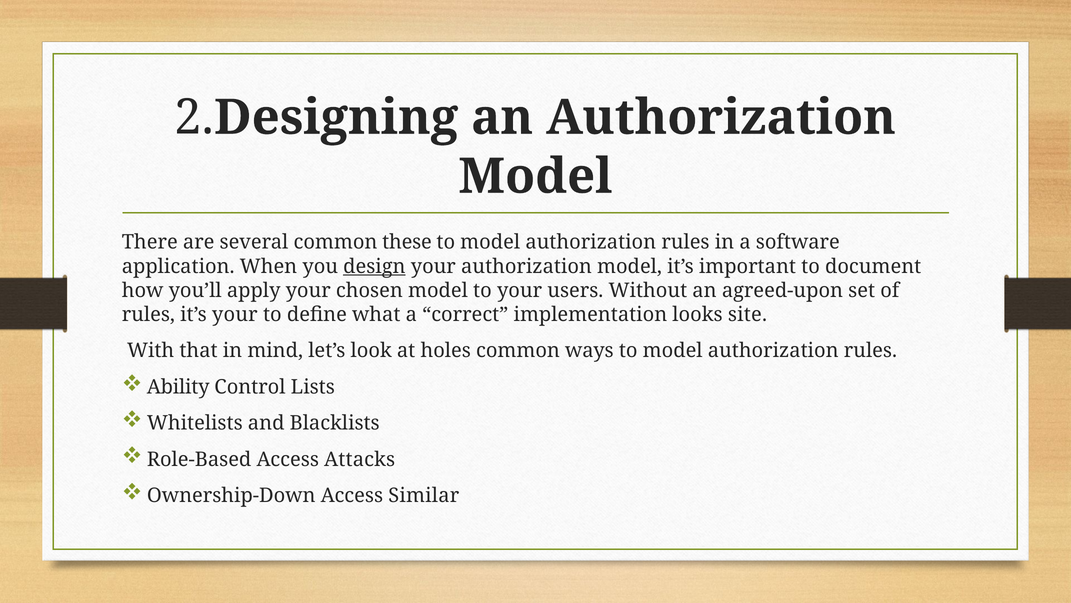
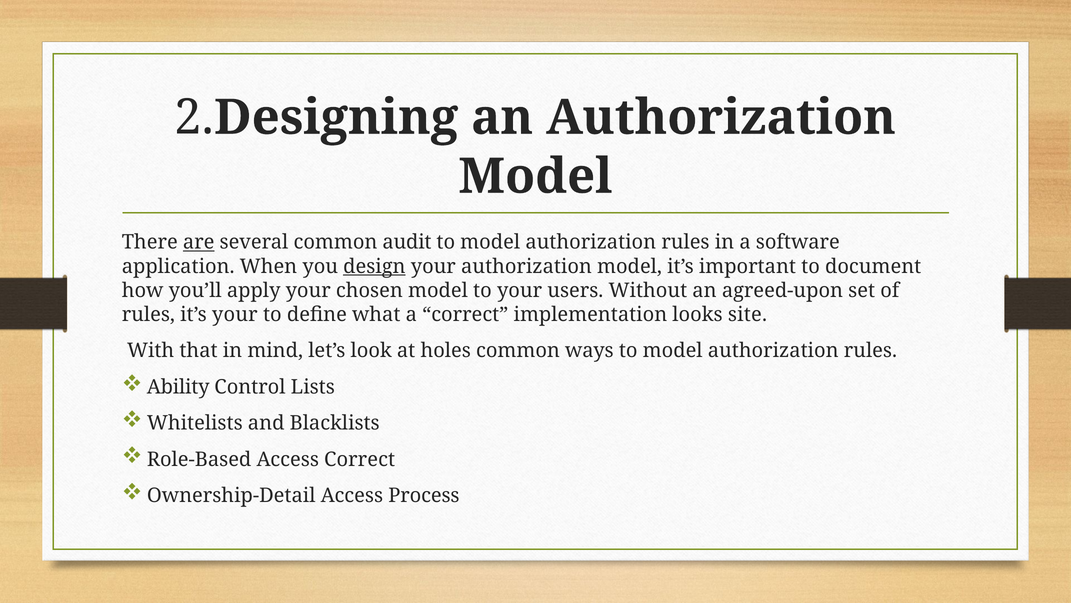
are underline: none -> present (199, 242)
these: these -> audit (407, 242)
Access Attacks: Attacks -> Correct (360, 459)
Ownership-Down: Ownership-Down -> Ownership-Detail (231, 495)
Similar: Similar -> Process (424, 495)
